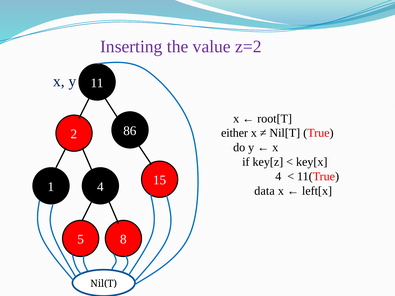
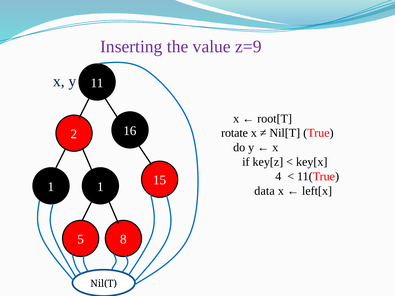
z=2: z=2 -> z=9 (248, 47)
either: either -> rotate (235, 133)
86: 86 -> 16 (130, 131)
1 4: 4 -> 1 (100, 187)
